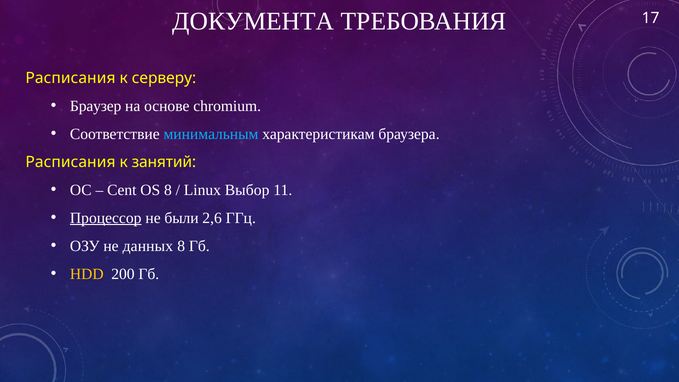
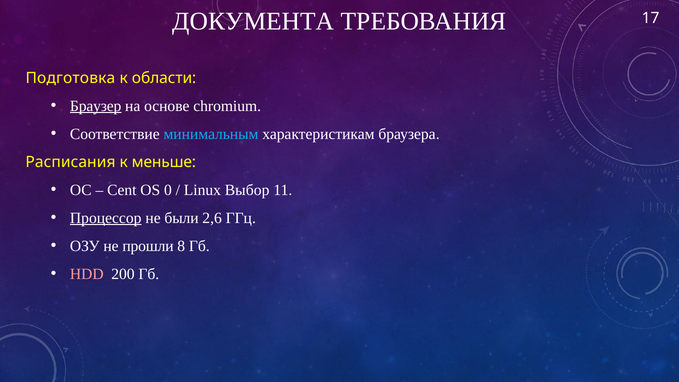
Расписания: Расписания -> Подготовка (70, 78)
серверу: серверу -> области (164, 78)
Браузер underline: none -> present (96, 106)
занятий: занятий -> меньше (164, 162)
OS 8: 8 -> 0 (168, 190)
данных: данных -> прошли (148, 246)
HDD colour: yellow -> pink (87, 274)
